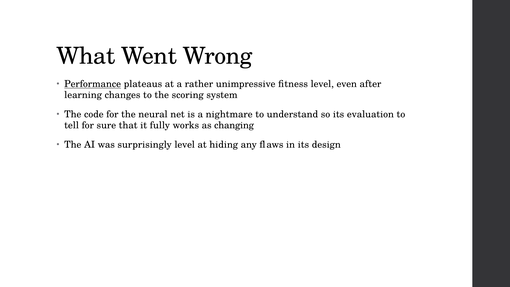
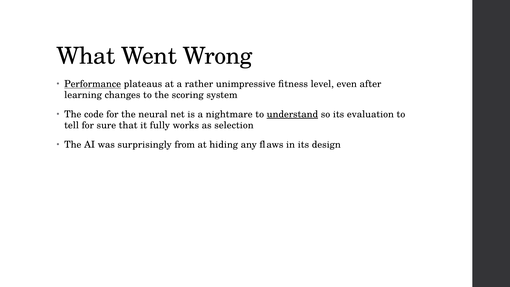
understand underline: none -> present (292, 114)
changing: changing -> selection (234, 125)
surprisingly level: level -> from (185, 145)
